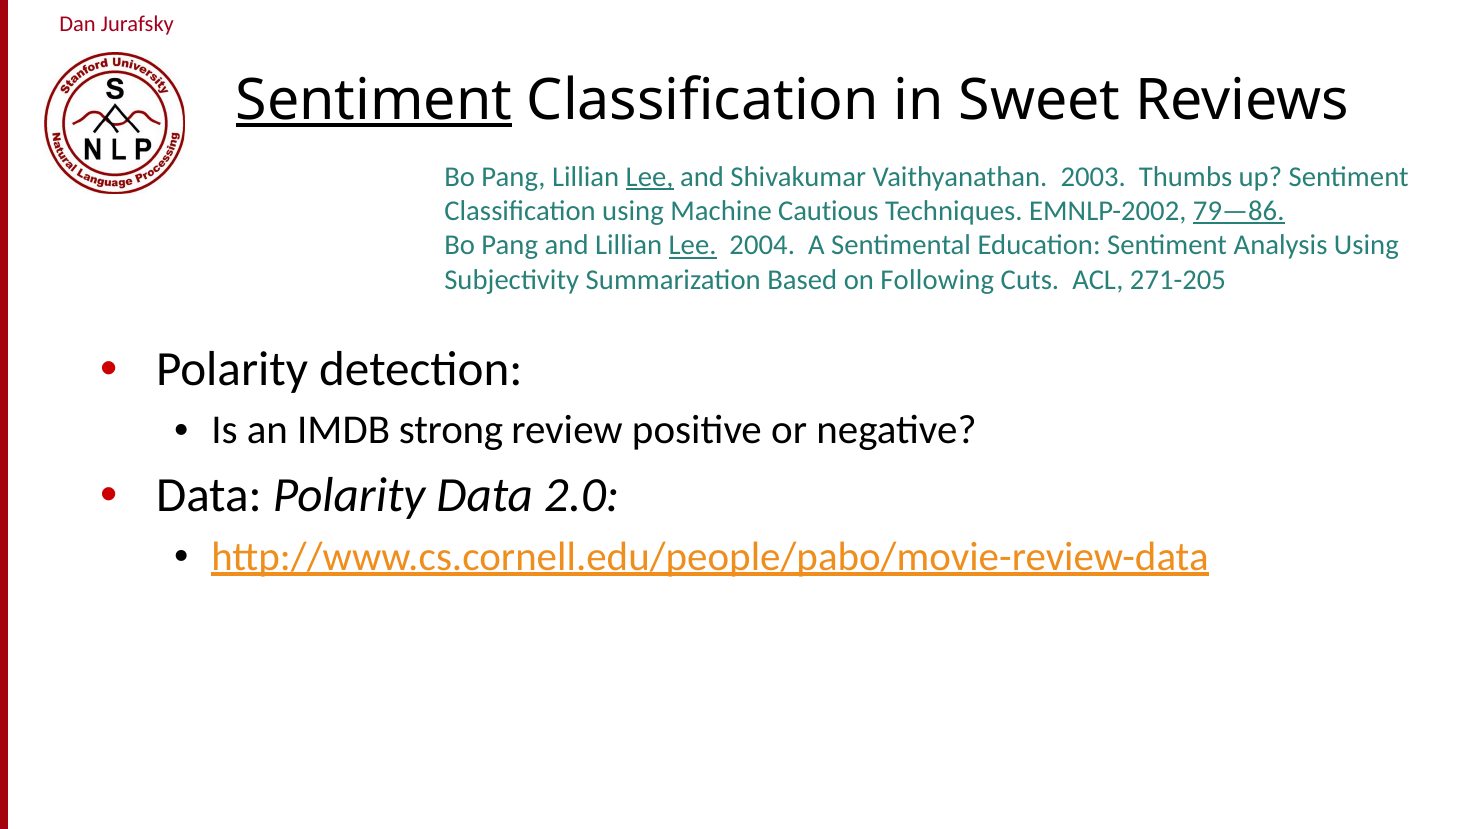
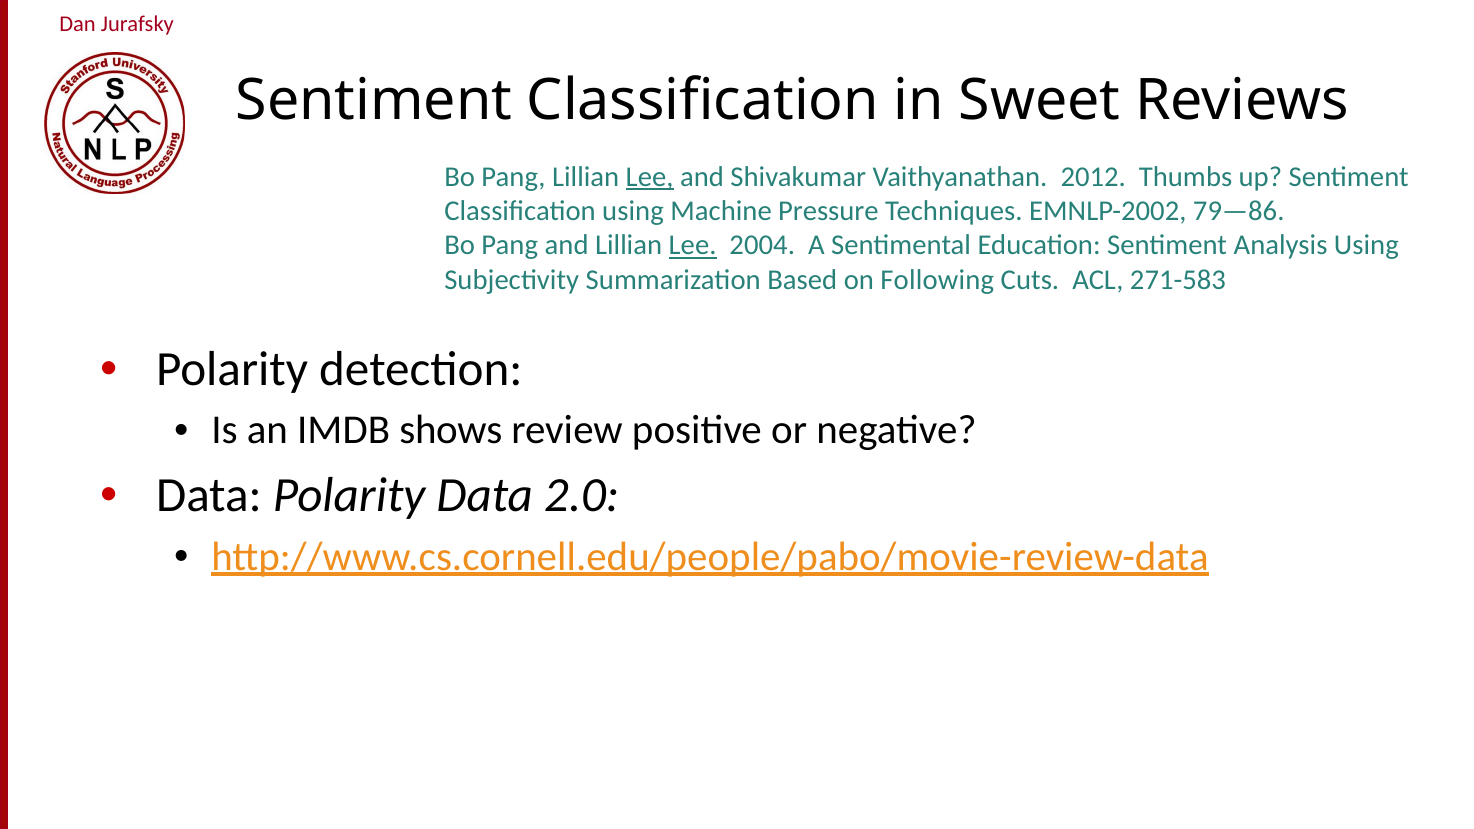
Sentiment underline: present -> none (374, 100)
2003: 2003 -> 2012 (1093, 177)
Cautious: Cautious -> Pressure (828, 211)
79—86 underline: present -> none (1239, 211)
271-205: 271-205 -> 271-583 (1178, 280)
strong: strong -> shows (451, 431)
